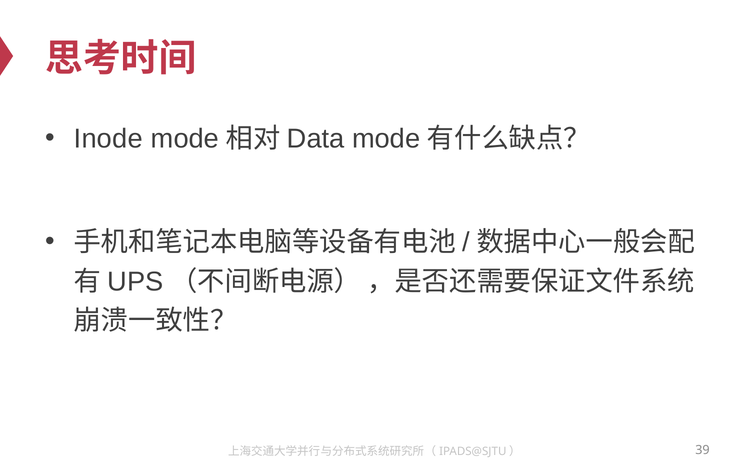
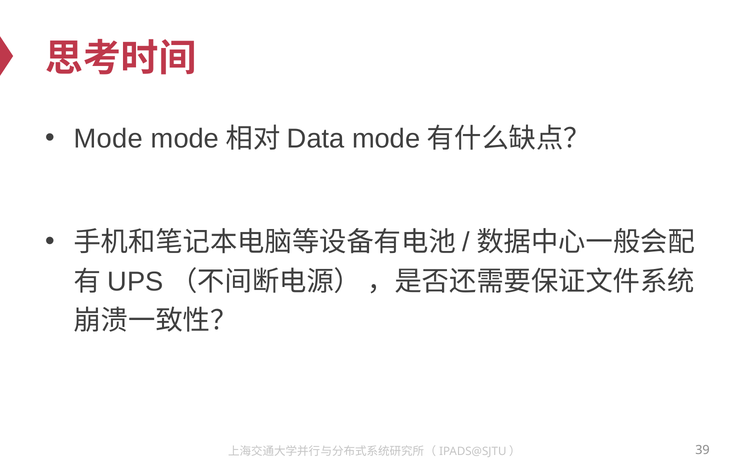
Inode: Inode -> Mode (108, 139)
